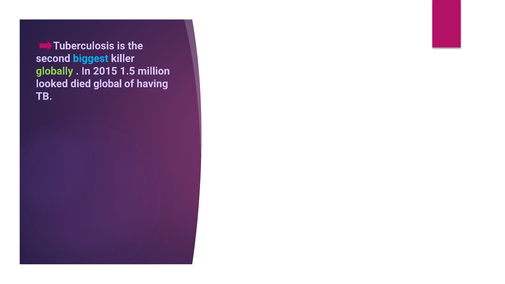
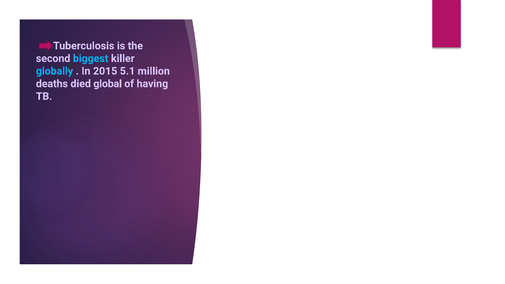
globally colour: light green -> light blue (55, 71)
1.5: 1.5 -> 5.1 (127, 71)
looked: looked -> deaths (52, 84)
